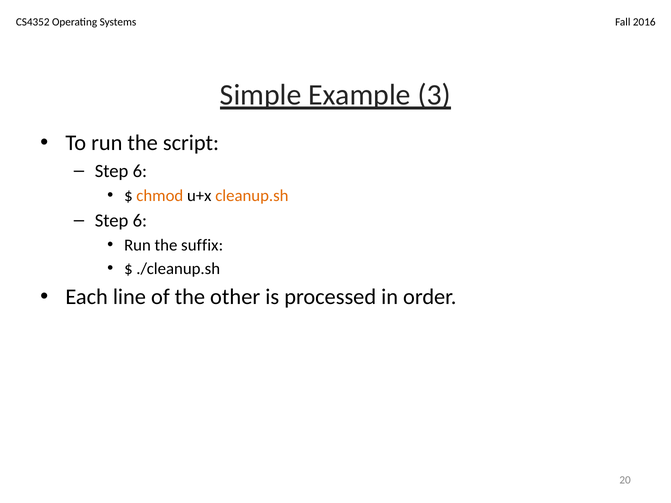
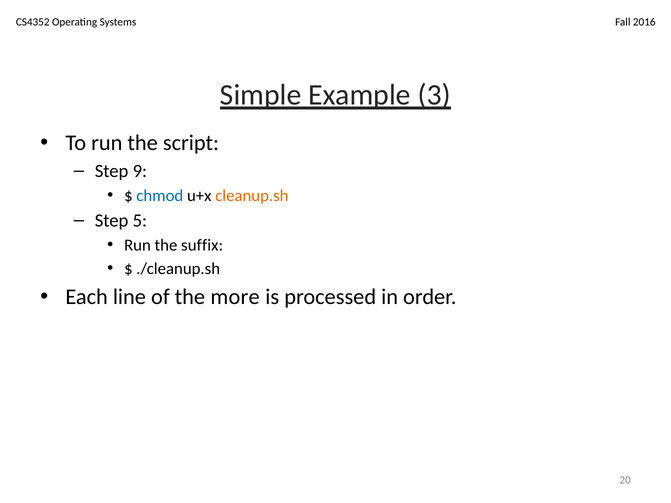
6: 6 -> 9 (140, 171)
chmod colour: orange -> blue (160, 196)
6: 6 -> 5 (140, 221)
other: other -> more (235, 297)
